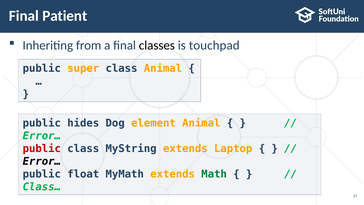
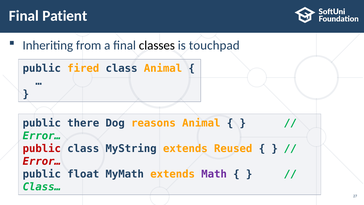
super: super -> fired (83, 68)
hides: hides -> there (83, 123)
element: element -> reasons (153, 123)
Laptop: Laptop -> Reused (233, 148)
Error… colour: black -> red (42, 161)
Math colour: green -> purple (214, 174)
